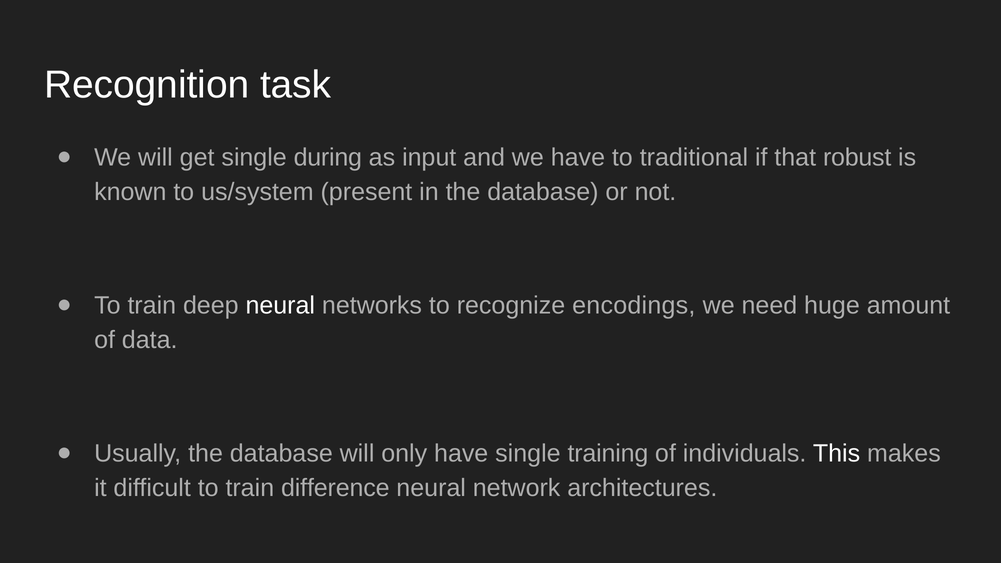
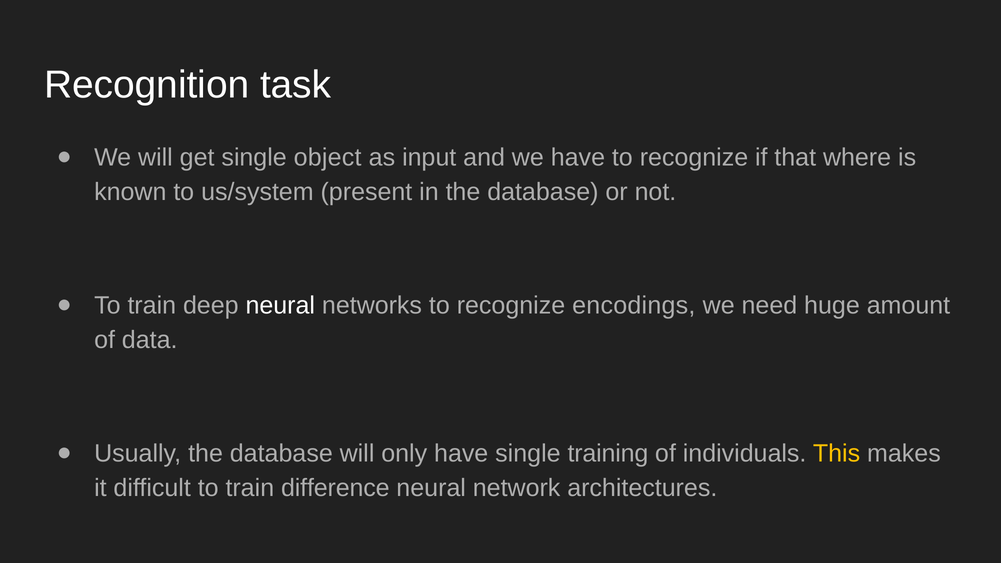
during: during -> object (328, 157)
have to traditional: traditional -> recognize (694, 157)
robust: robust -> where (857, 157)
This colour: white -> yellow (837, 453)
